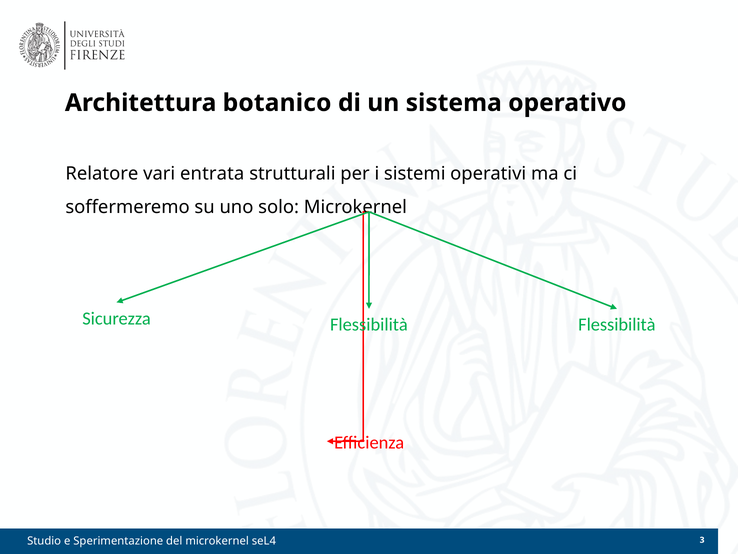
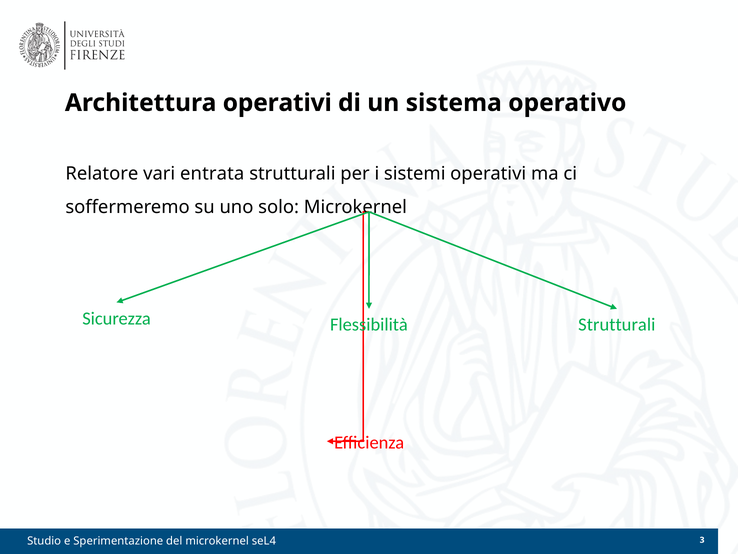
Architettura botanico: botanico -> operativi (277, 103)
Flessibilità Flessibilità: Flessibilità -> Strutturali (617, 325)
